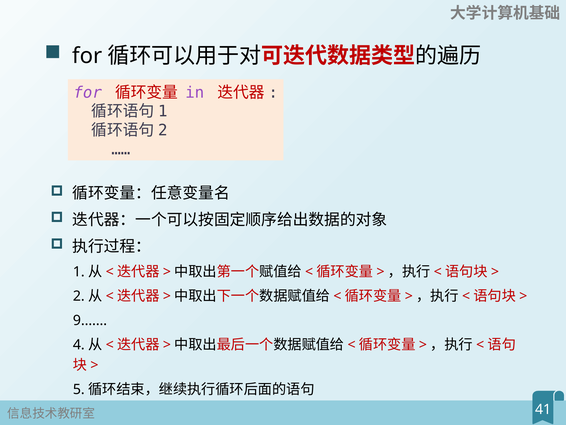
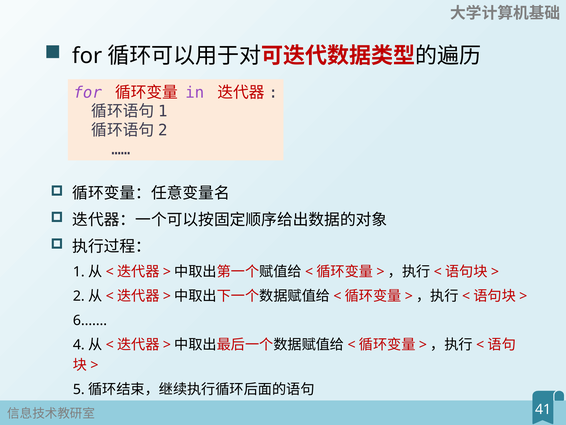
9.……: 9.…… -> 6.…… (90, 320)
